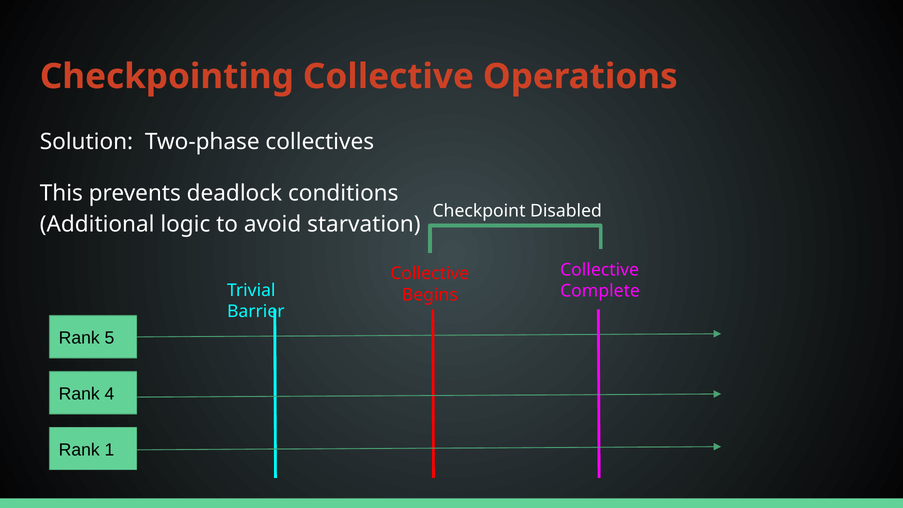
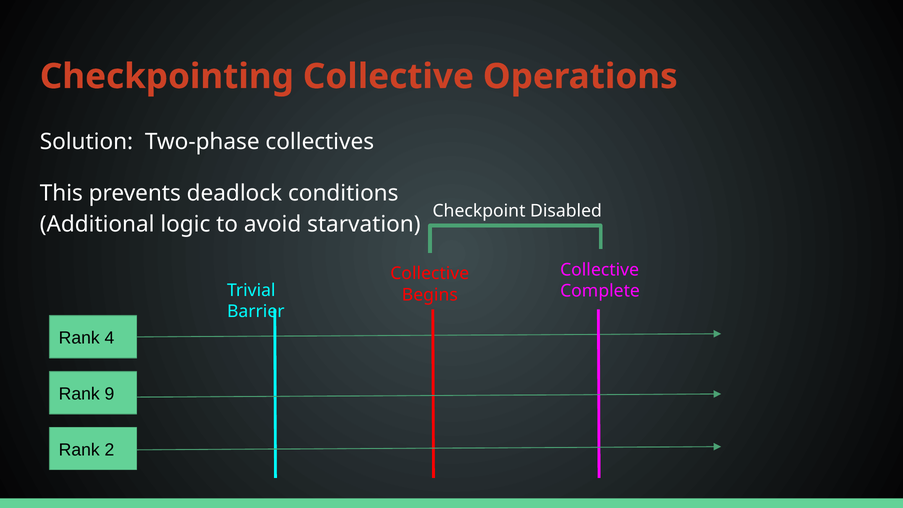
5: 5 -> 4 (109, 338)
4: 4 -> 9 (109, 394)
1: 1 -> 2 (109, 450)
